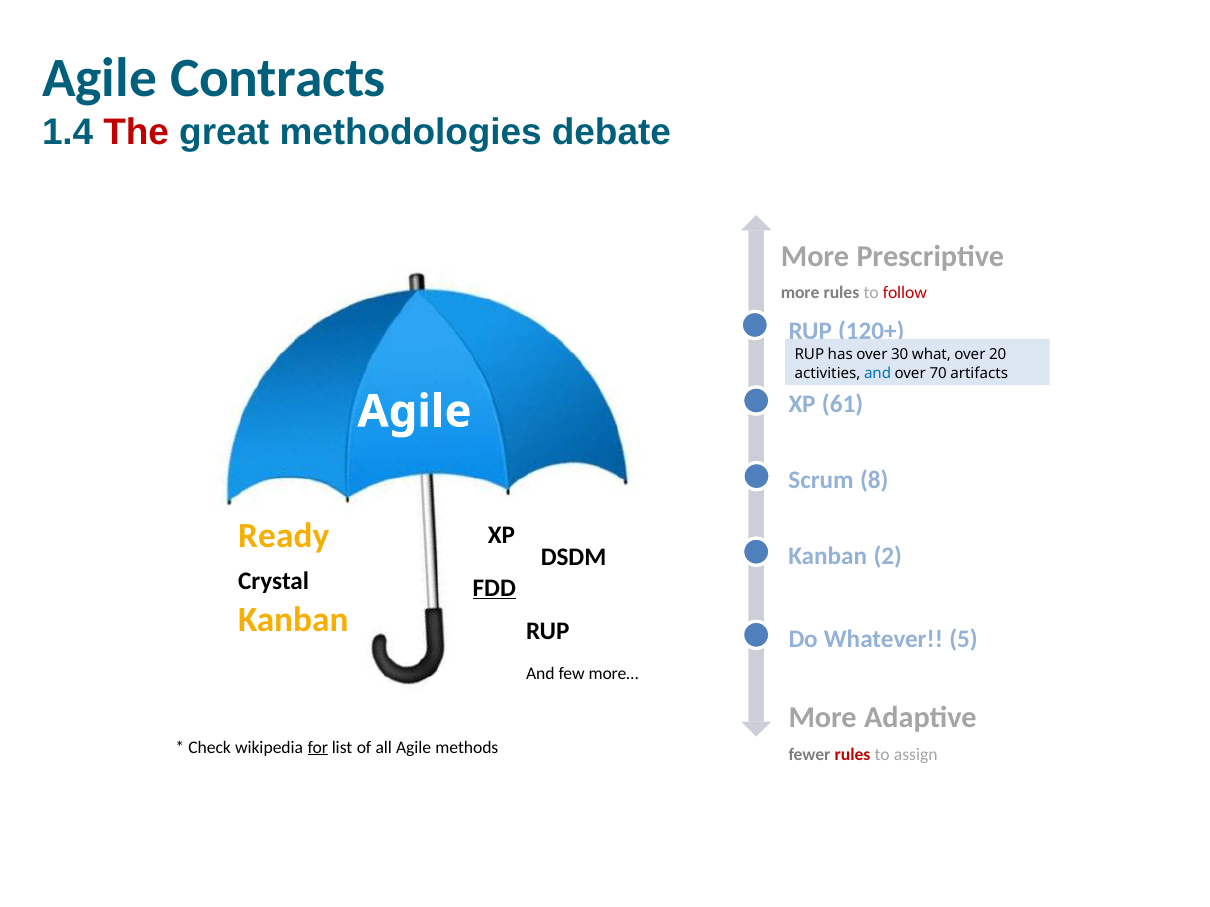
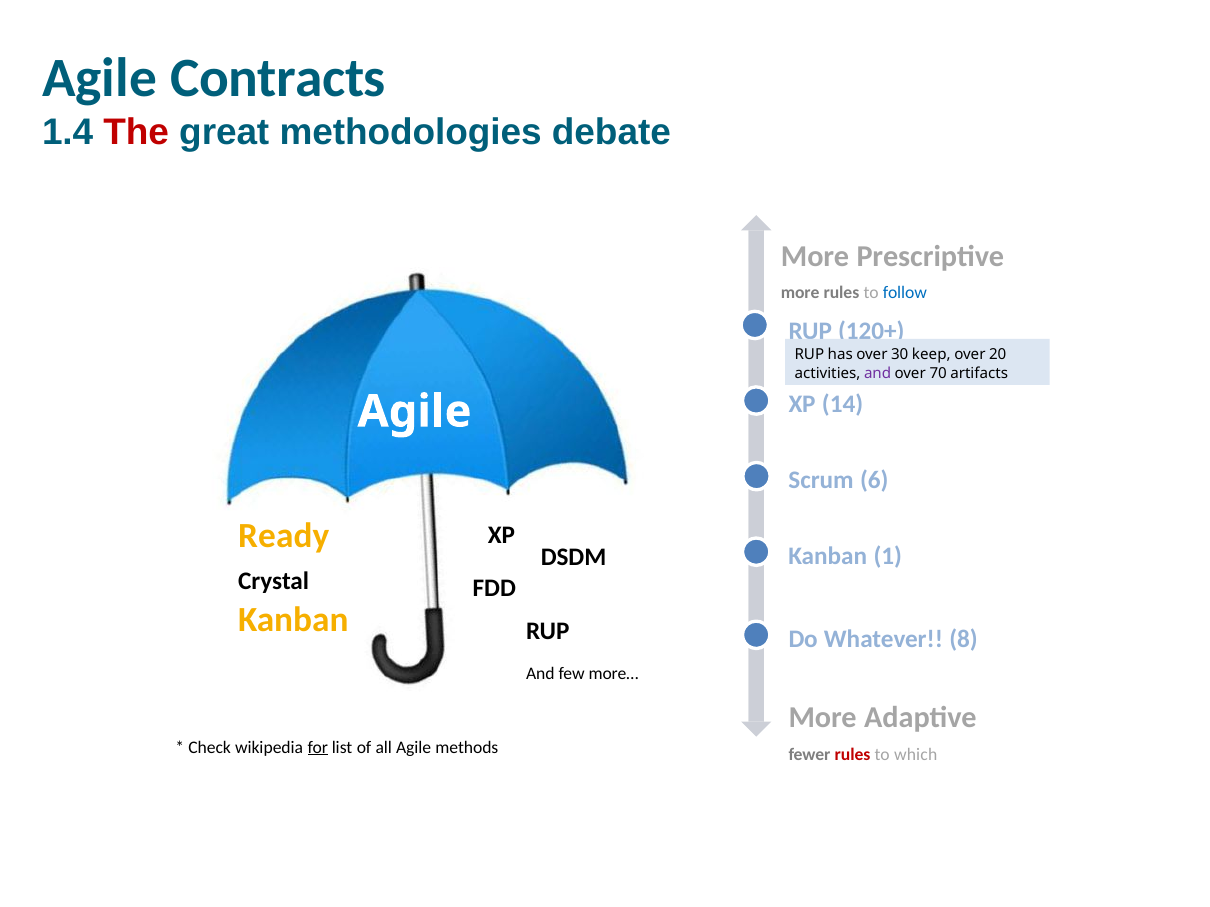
follow colour: red -> blue (905, 293)
what: what -> keep (931, 355)
and colour: blue -> purple (878, 373)
61: 61 -> 14 (843, 405)
8: 8 -> 6 (874, 480)
2: 2 -> 1 (888, 556)
FDD underline: present -> none (494, 588)
5: 5 -> 8 (964, 639)
assign: assign -> which (916, 755)
